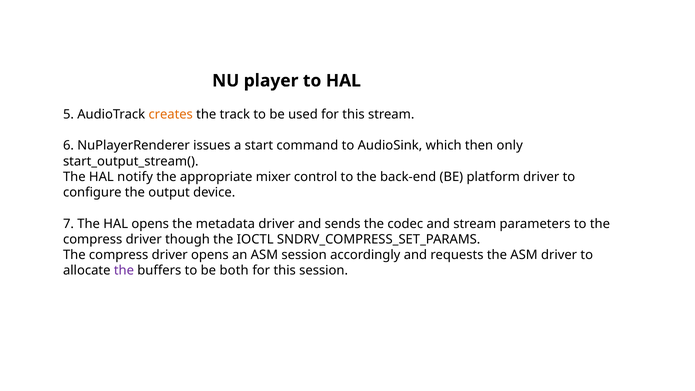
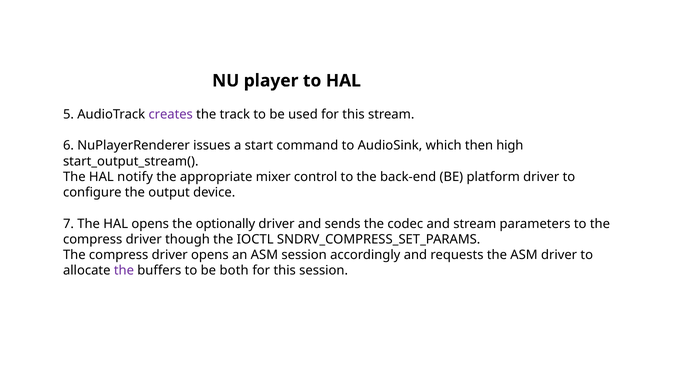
creates colour: orange -> purple (171, 114)
only: only -> high (510, 146)
metadata: metadata -> optionally (226, 224)
